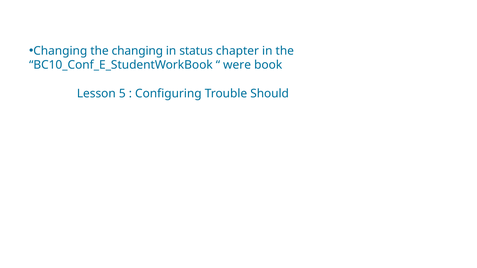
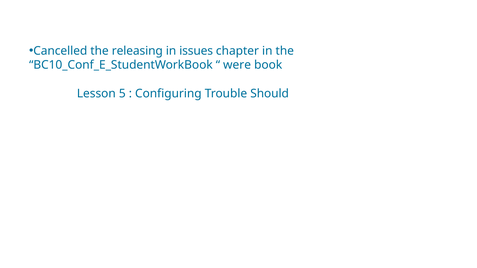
Changing: Changing -> Cancelled (60, 51)
the changing: changing -> releasing (137, 51)
status: status -> issues (196, 51)
